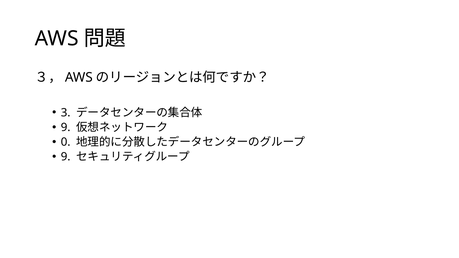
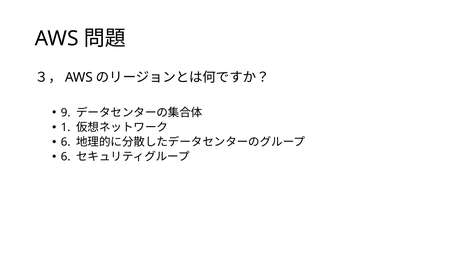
3: 3 -> 9 (66, 113)
9: 9 -> 1 (66, 127)
0: 0 -> 6 (66, 142)
9: 9 -> 6 (66, 157)
